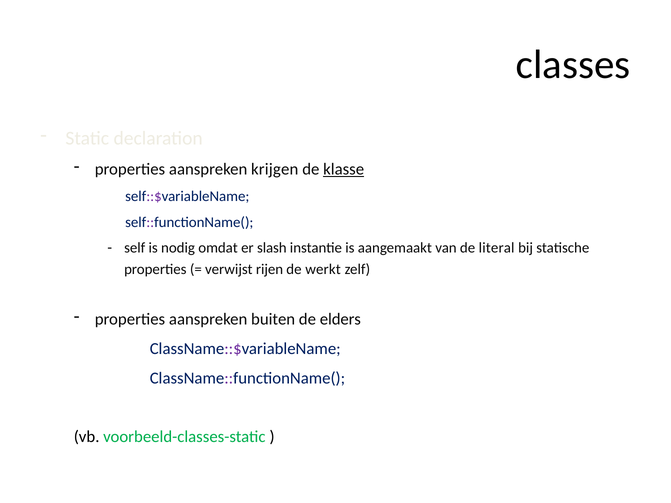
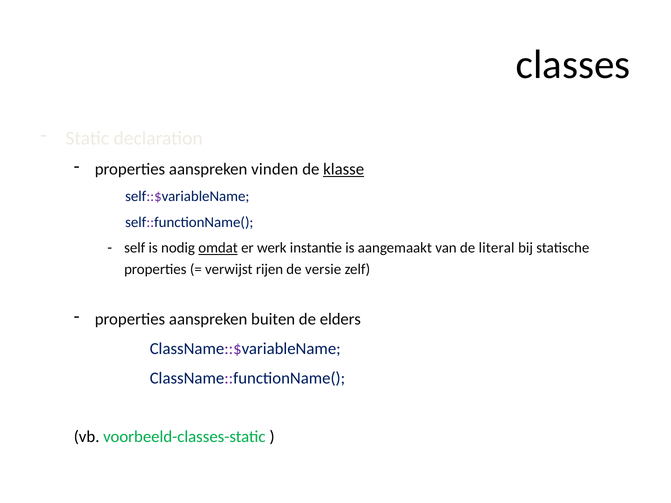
krijgen: krijgen -> vinden (275, 169)
omdat underline: none -> present (218, 248)
slash: slash -> werk (272, 248)
werkt: werkt -> versie (323, 270)
